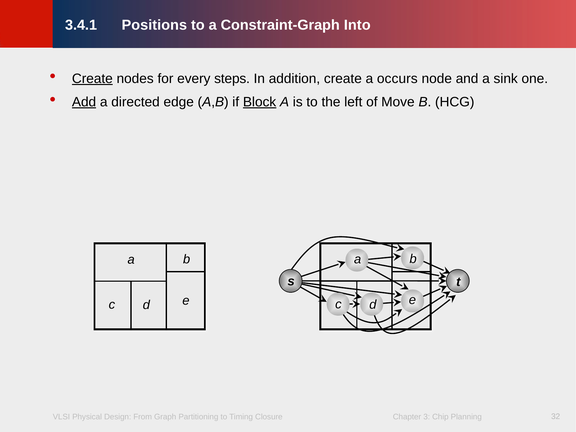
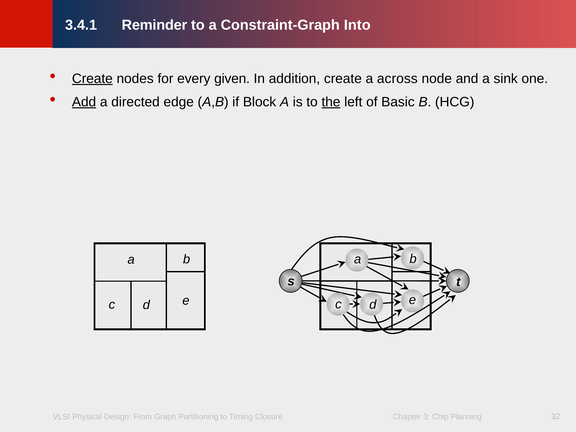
Positions: Positions -> Reminder (154, 25)
steps: steps -> given (232, 79)
occurs: occurs -> across (397, 79)
Block underline: present -> none (260, 102)
the underline: none -> present (331, 102)
Move: Move -> Basic (398, 102)
